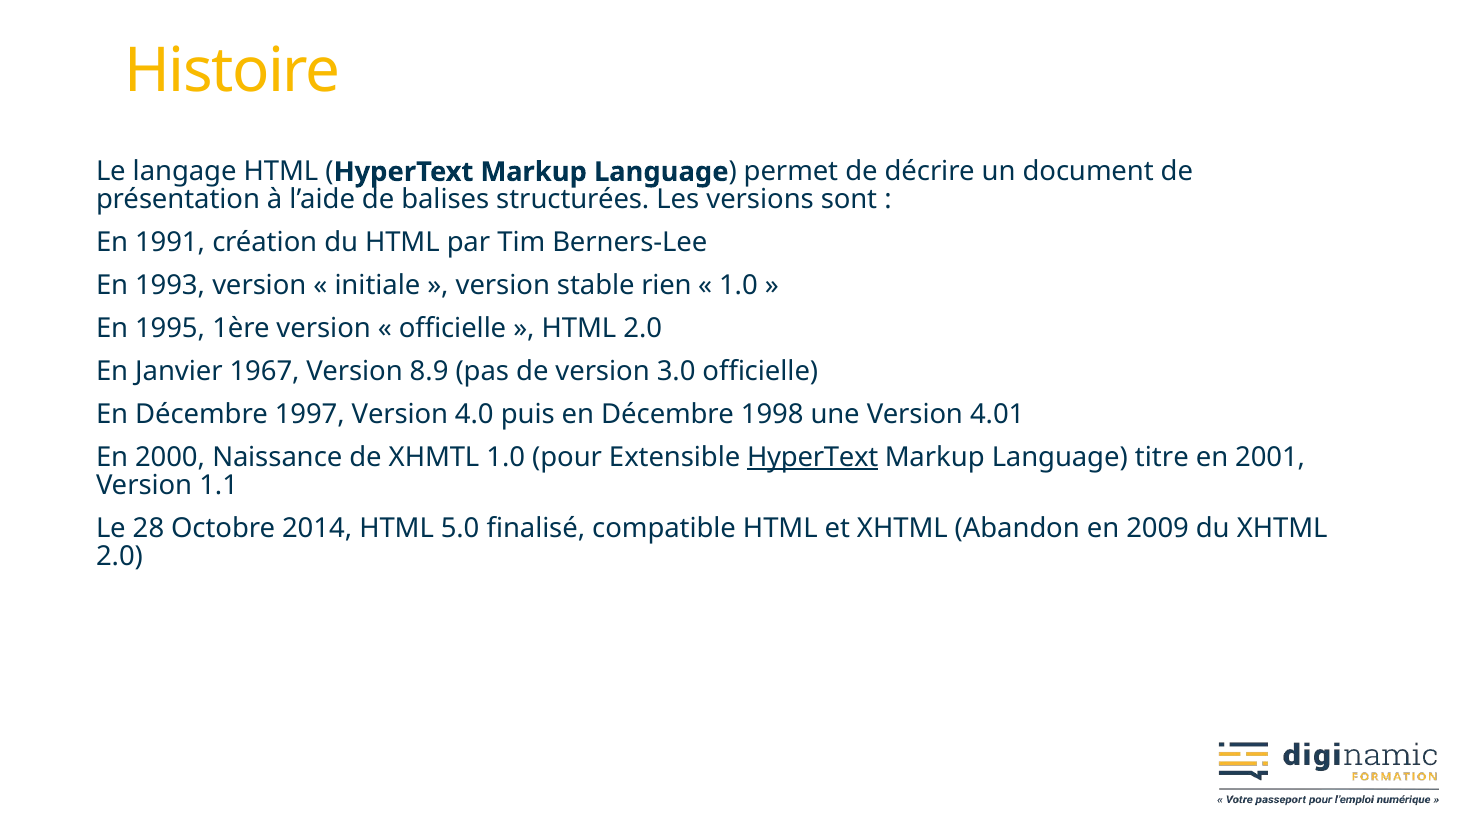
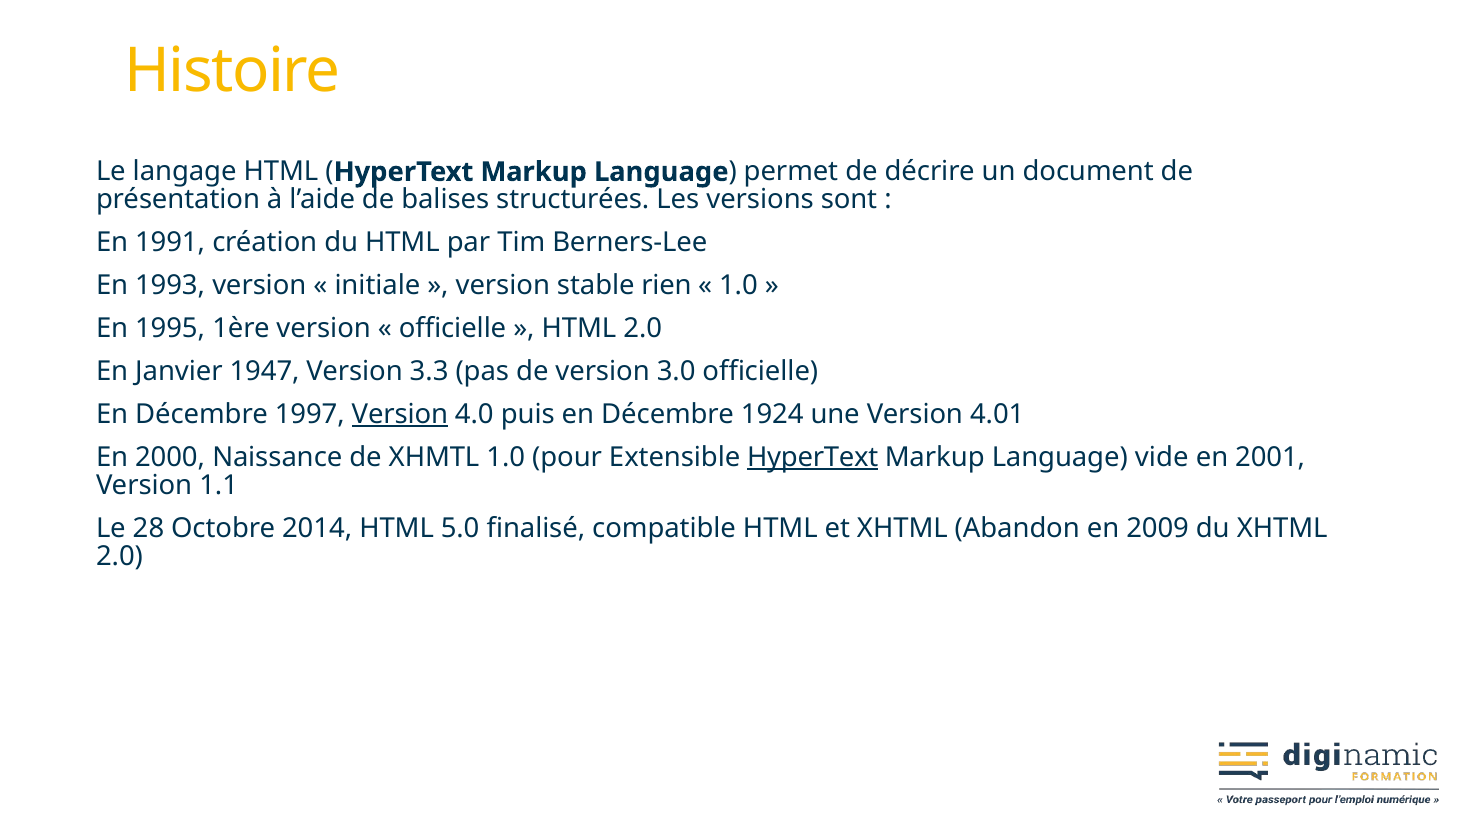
1967: 1967 -> 1947 (265, 371)
8.9: 8.9 -> 3.3 (429, 371)
Version underline: none -> present (400, 414)
1998: 1998 -> 1924 (772, 414)
titre: titre -> vide (1162, 457)
